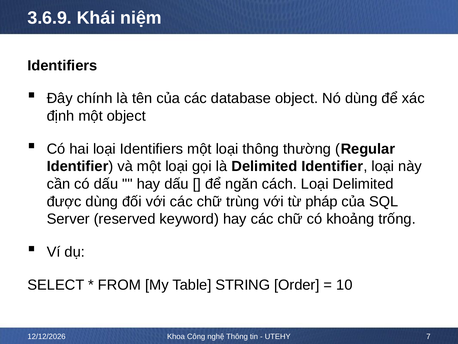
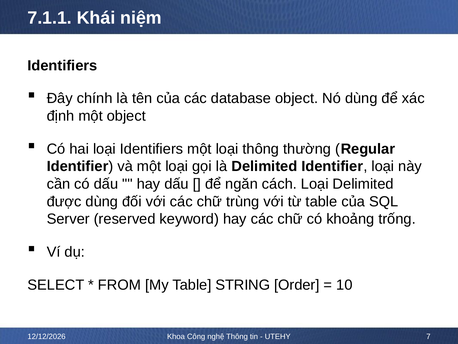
3.6.9: 3.6.9 -> 7.1.1 (50, 18)
từ pháp: pháp -> table (321, 201)
